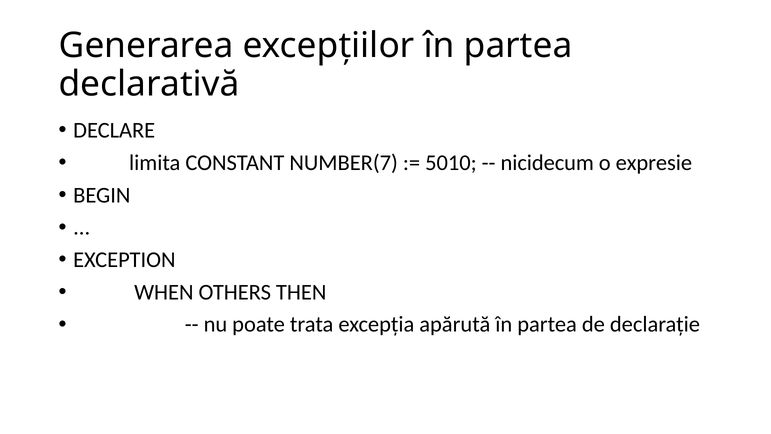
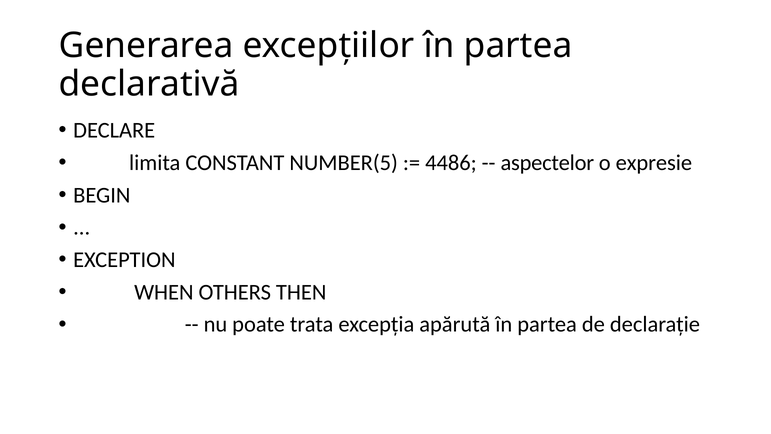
NUMBER(7: NUMBER(7 -> NUMBER(5 (344, 163)
5010: 5010 -> 4486 (451, 163)
nicidecum: nicidecum -> aspectelor (547, 163)
